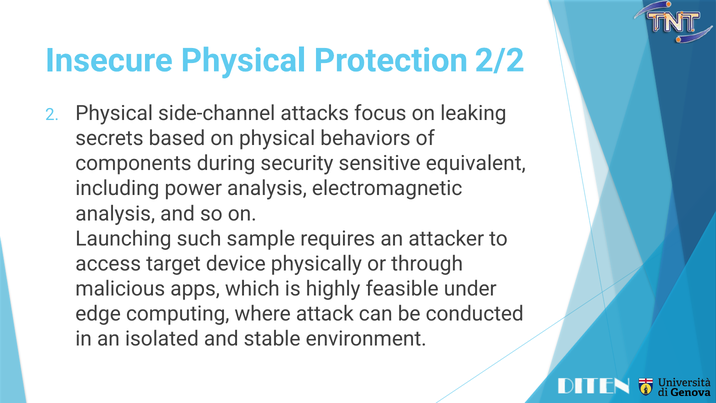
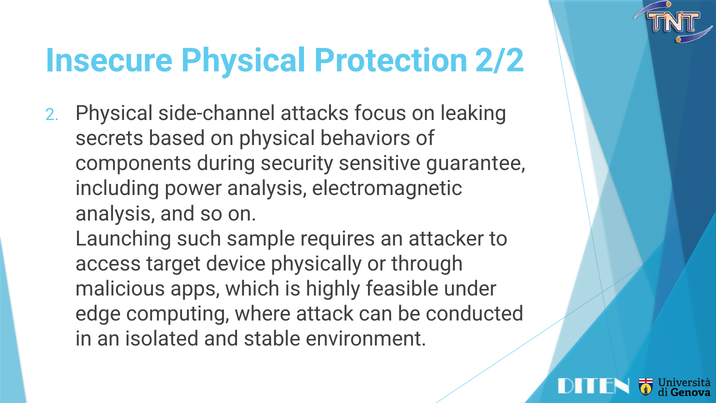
equivalent: equivalent -> guarantee (476, 163)
